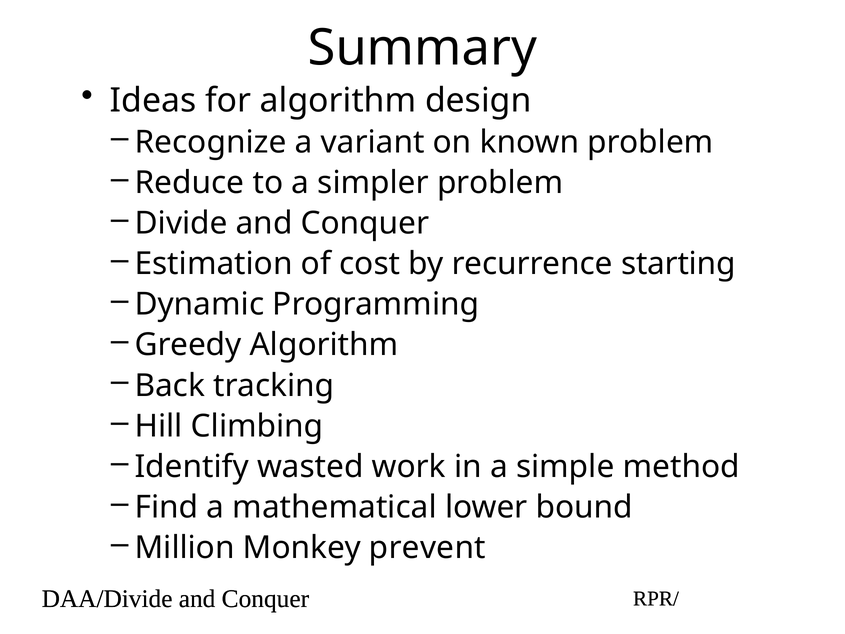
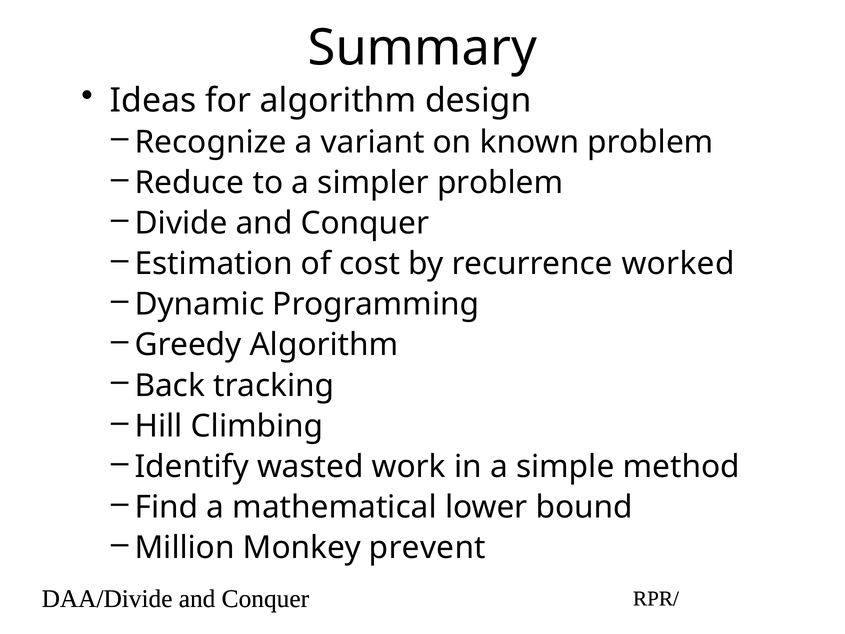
starting: starting -> worked (678, 264)
